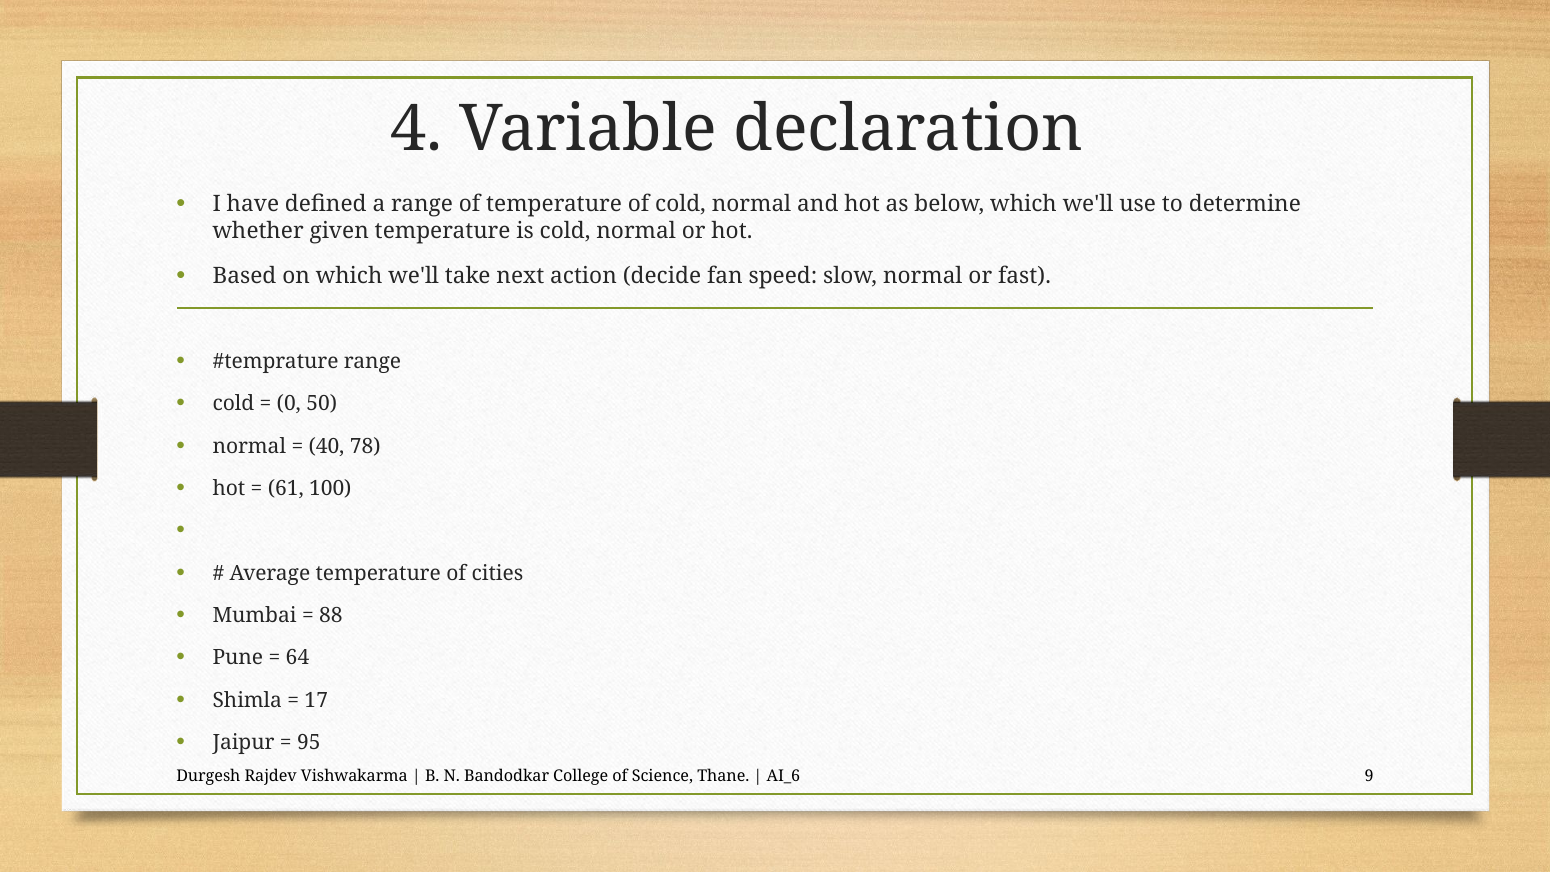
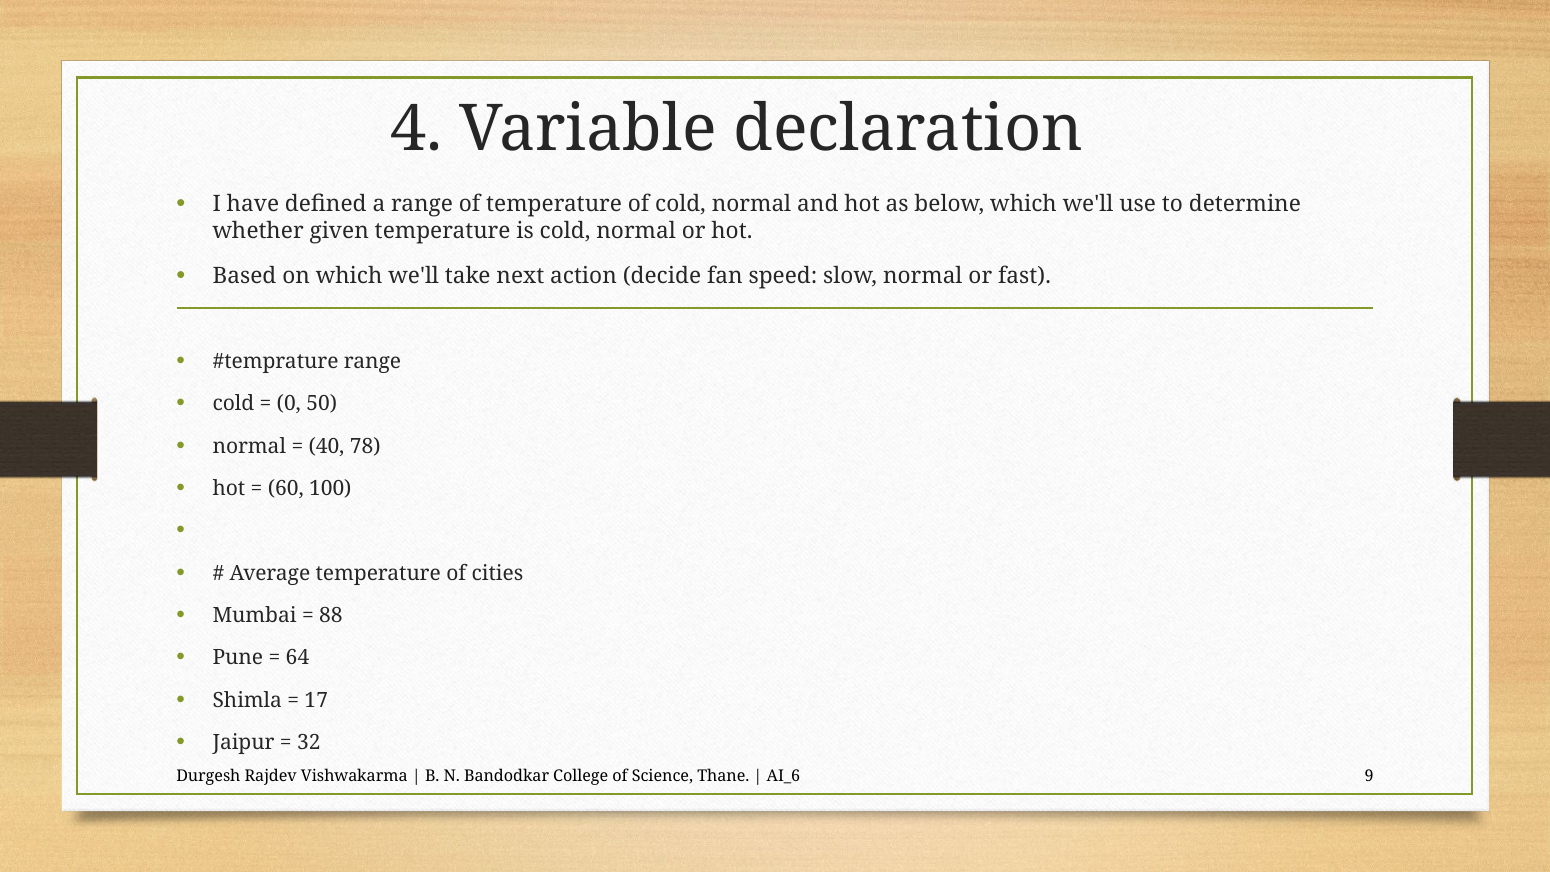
61: 61 -> 60 (286, 488)
95: 95 -> 32 (309, 742)
